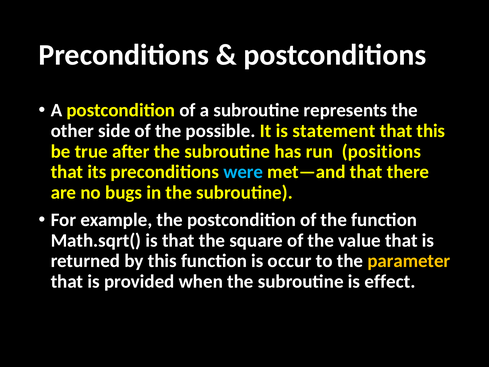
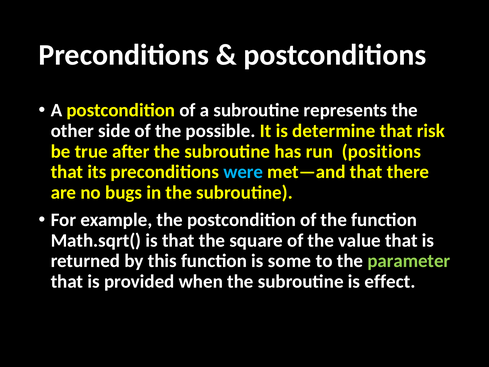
statement: statement -> determine (334, 131)
that this: this -> risk (431, 131)
occur: occur -> some (290, 261)
parameter colour: yellow -> light green (409, 261)
